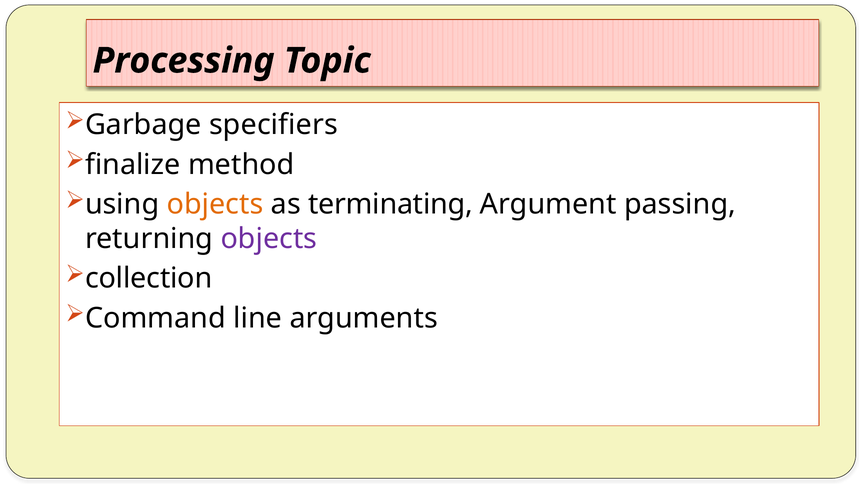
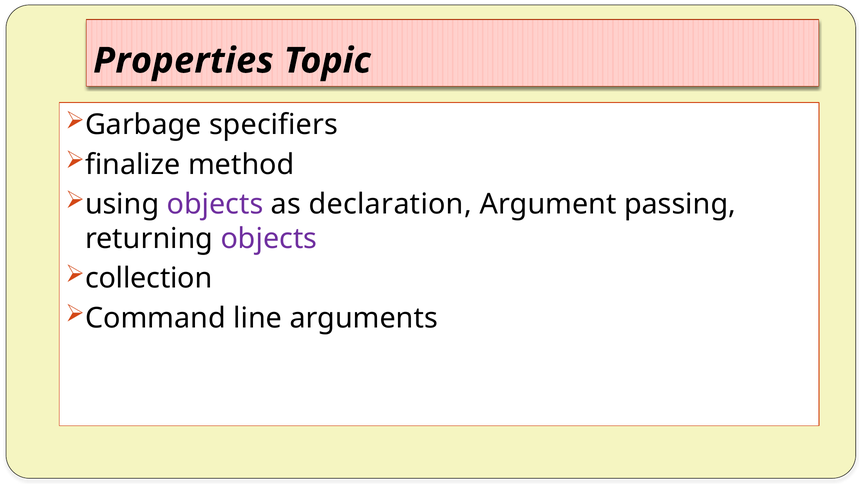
Processing: Processing -> Properties (183, 61)
objects colour: orange -> purple (215, 204)
terminating: terminating -> declaration (390, 204)
